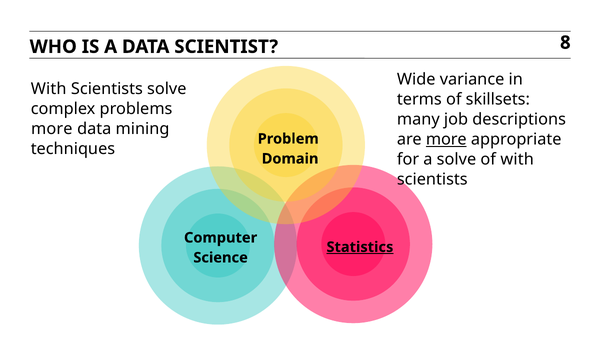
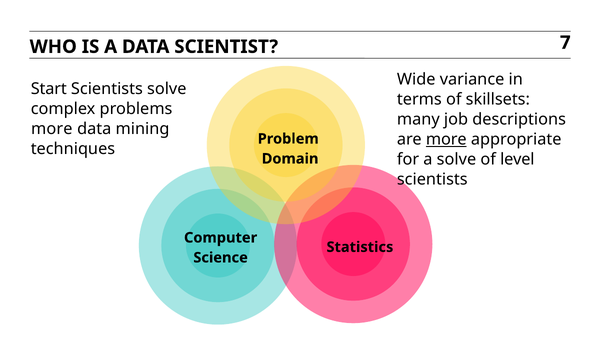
8: 8 -> 7 (565, 43)
With: With -> Start (49, 89)
of with: with -> level (517, 159)
Statistics underline: present -> none (360, 247)
